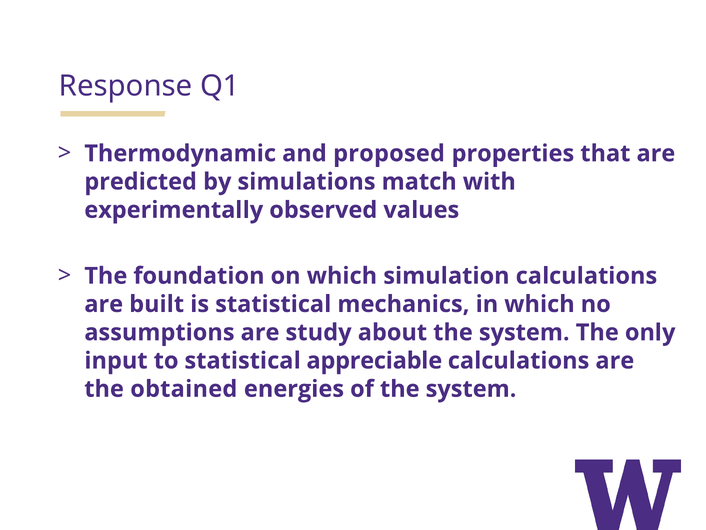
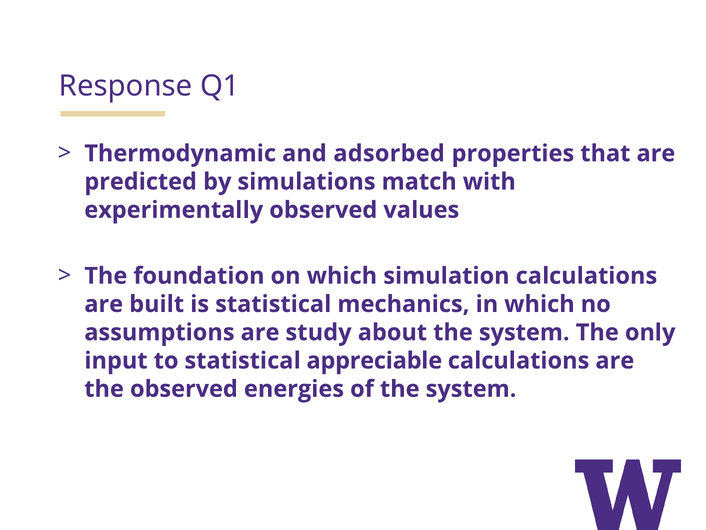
proposed: proposed -> adsorbed (389, 153)
the obtained: obtained -> observed (184, 389)
